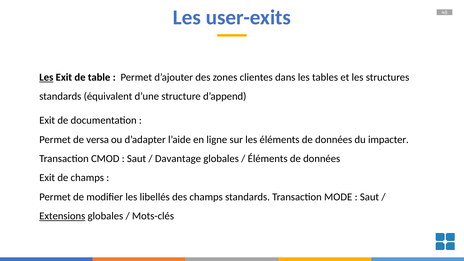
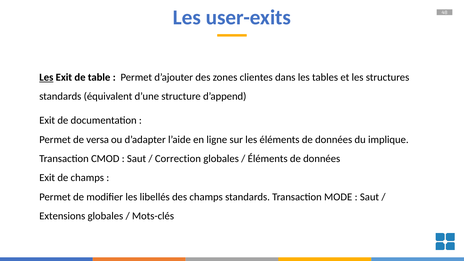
impacter: impacter -> implique (388, 140)
Davantage: Davantage -> Correction (178, 159)
Extensions underline: present -> none (62, 216)
